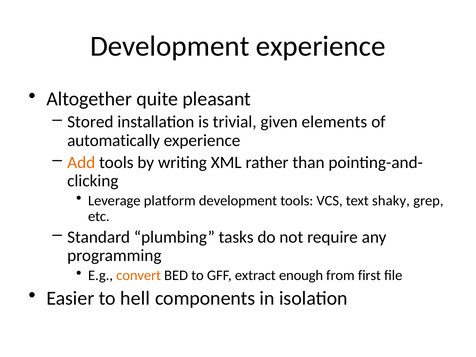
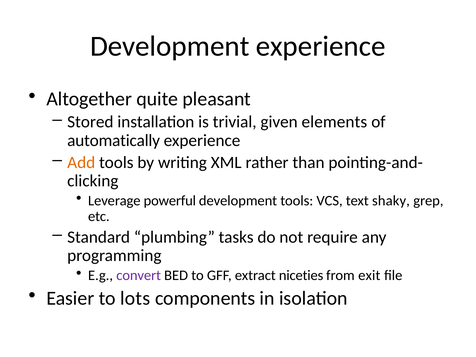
platform: platform -> powerful (170, 201)
convert colour: orange -> purple (139, 275)
enough: enough -> niceties (301, 275)
first: first -> exit (369, 275)
hell: hell -> lots (135, 298)
